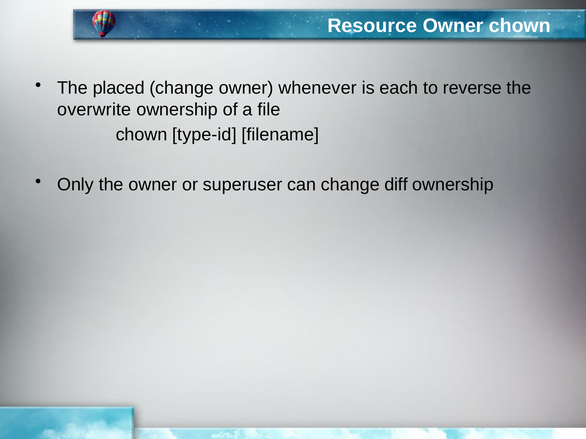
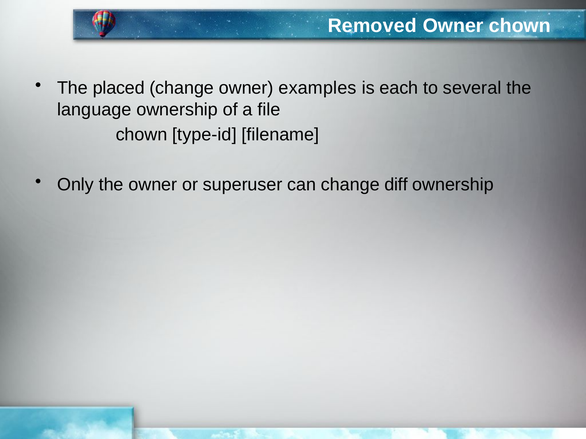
Resource: Resource -> Removed (372, 26)
whenever: whenever -> examples (317, 88)
reverse: reverse -> several (472, 88)
overwrite: overwrite -> language (94, 110)
